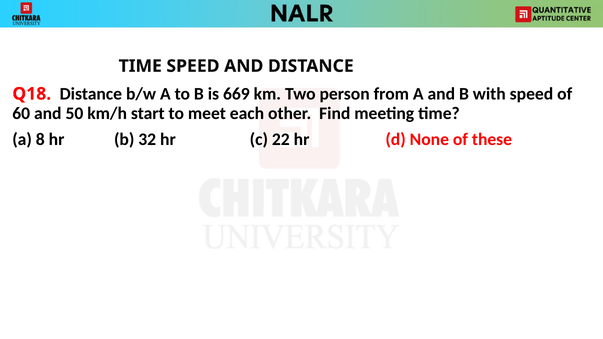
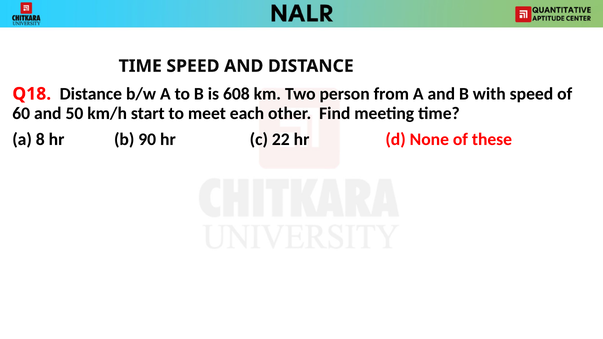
669: 669 -> 608 (236, 94)
32: 32 -> 90 (147, 139)
